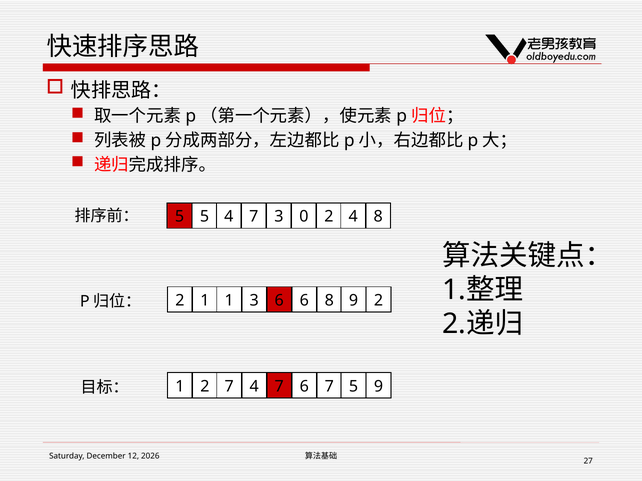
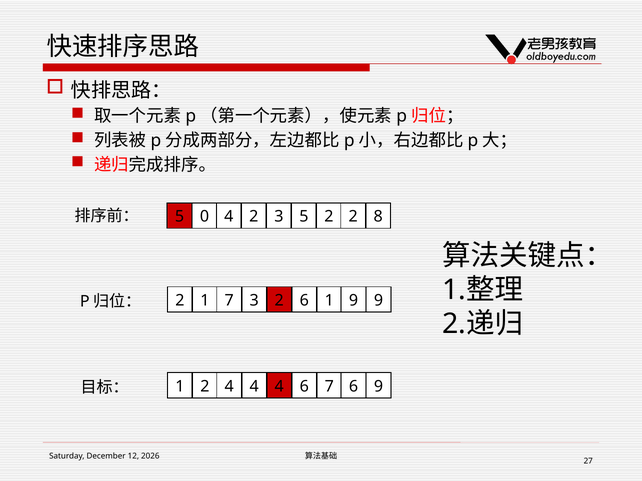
5 5: 5 -> 0 (205, 217)
7: 7 -> 2 (254, 217)
3 0: 0 -> 5 (304, 217)
2 4: 4 -> 2 (353, 217)
1 1: 1 -> 7 (229, 301)
3 6: 6 -> 2 (279, 301)
6 8: 8 -> 1 (329, 301)
2: 2 -> 9 (379, 301)
2 7: 7 -> 4 (229, 387)
7: 7 -> 4 (279, 387)
7 5: 5 -> 6 (353, 387)
